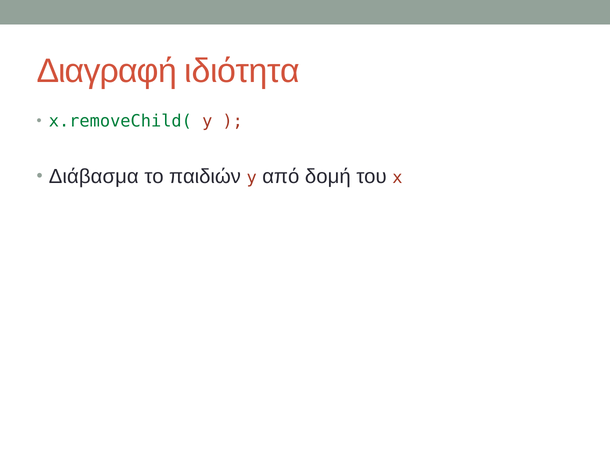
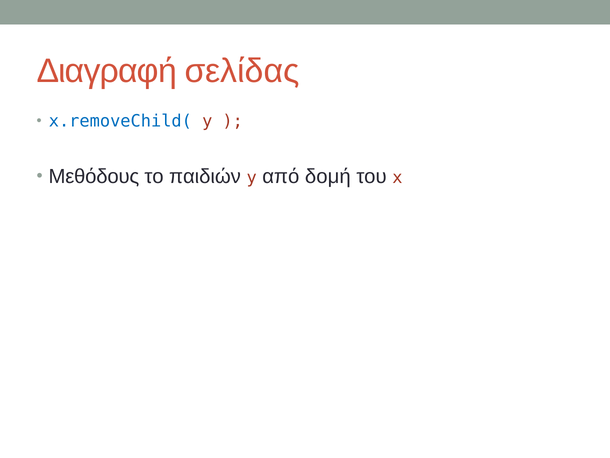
ιδιότητα: ιδιότητα -> σελίδας (242, 71)
x.removeChild( colour: green -> blue (120, 121)
Διάβασμα: Διάβασμα -> Μεθόδους (94, 176)
